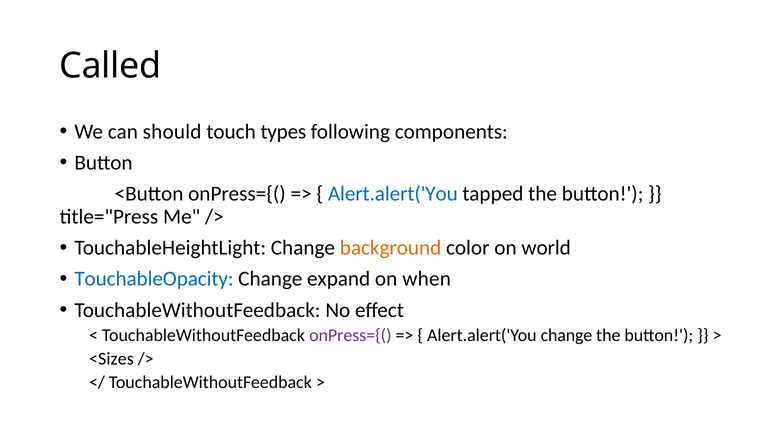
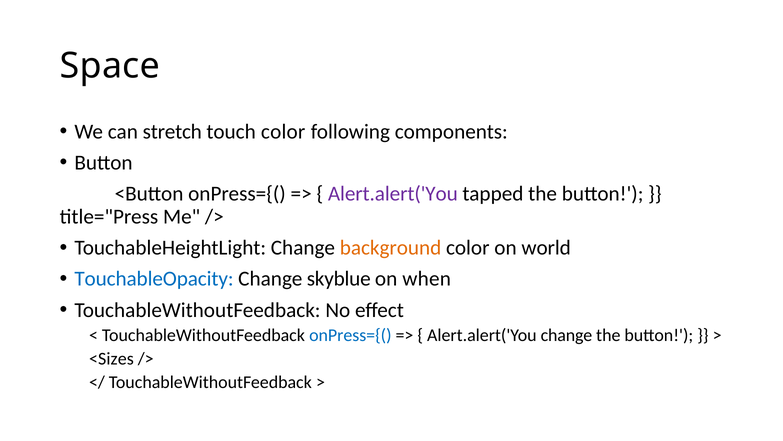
Called: Called -> Space (110, 66)
should: should -> stretch (172, 131)
touch types: types -> color (283, 131)
Alert.alert('You colour: blue -> purple (393, 194)
expand: expand -> skyblue (339, 279)
onPress={( colour: purple -> blue (350, 335)
